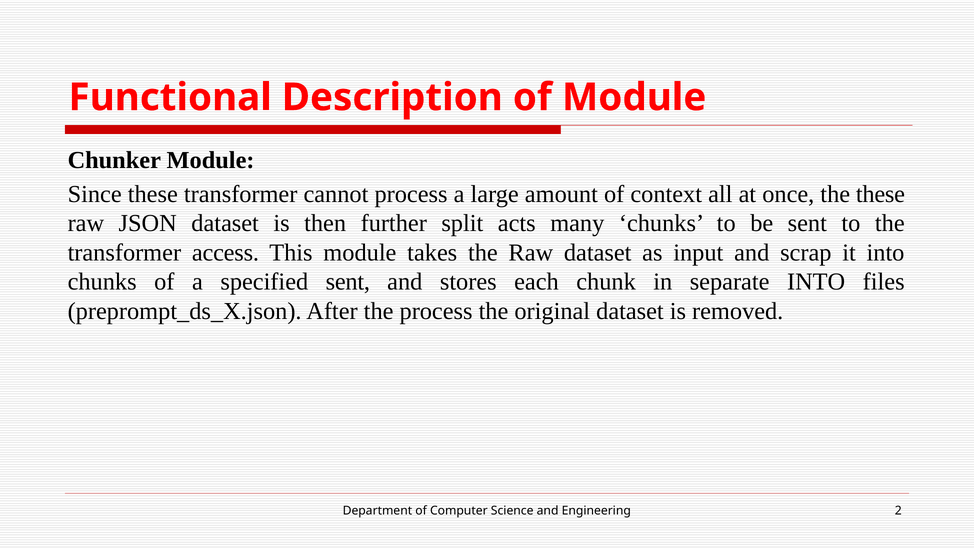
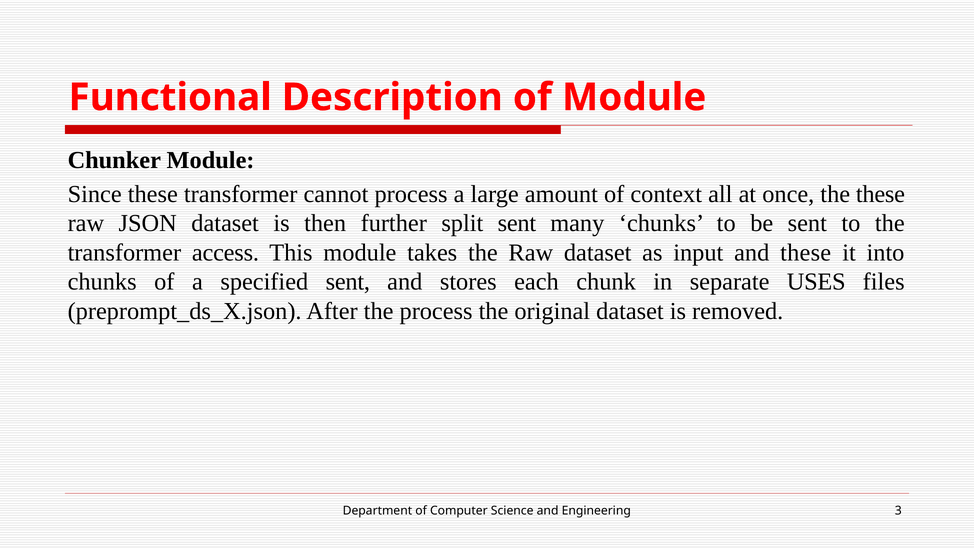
split acts: acts -> sent (517, 223)
and scrap: scrap -> these (806, 252)
separate INTO: INTO -> USES (816, 282)
2: 2 -> 3 (898, 511)
